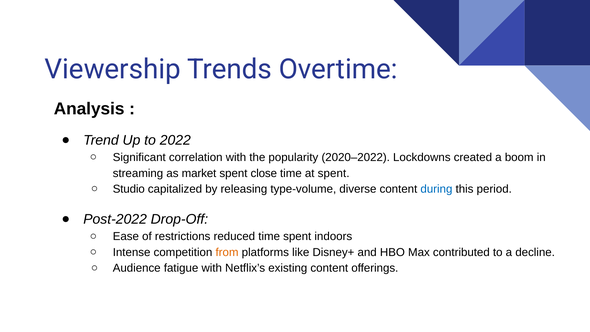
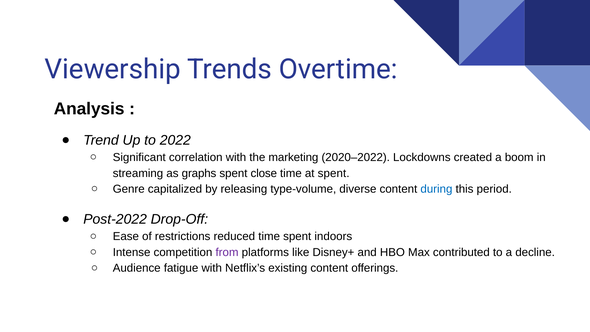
popularity: popularity -> marketing (293, 157)
market: market -> graphs (199, 173)
Studio: Studio -> Genre (129, 189)
from colour: orange -> purple (227, 252)
